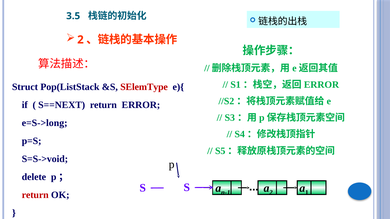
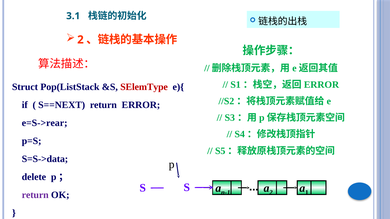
3.5: 3.5 -> 3.1 (73, 16)
e=S->long: e=S->long -> e=S->rear (45, 123)
S=S->void: S=S->void -> S=S->data (45, 159)
return colour: red -> purple (35, 195)
